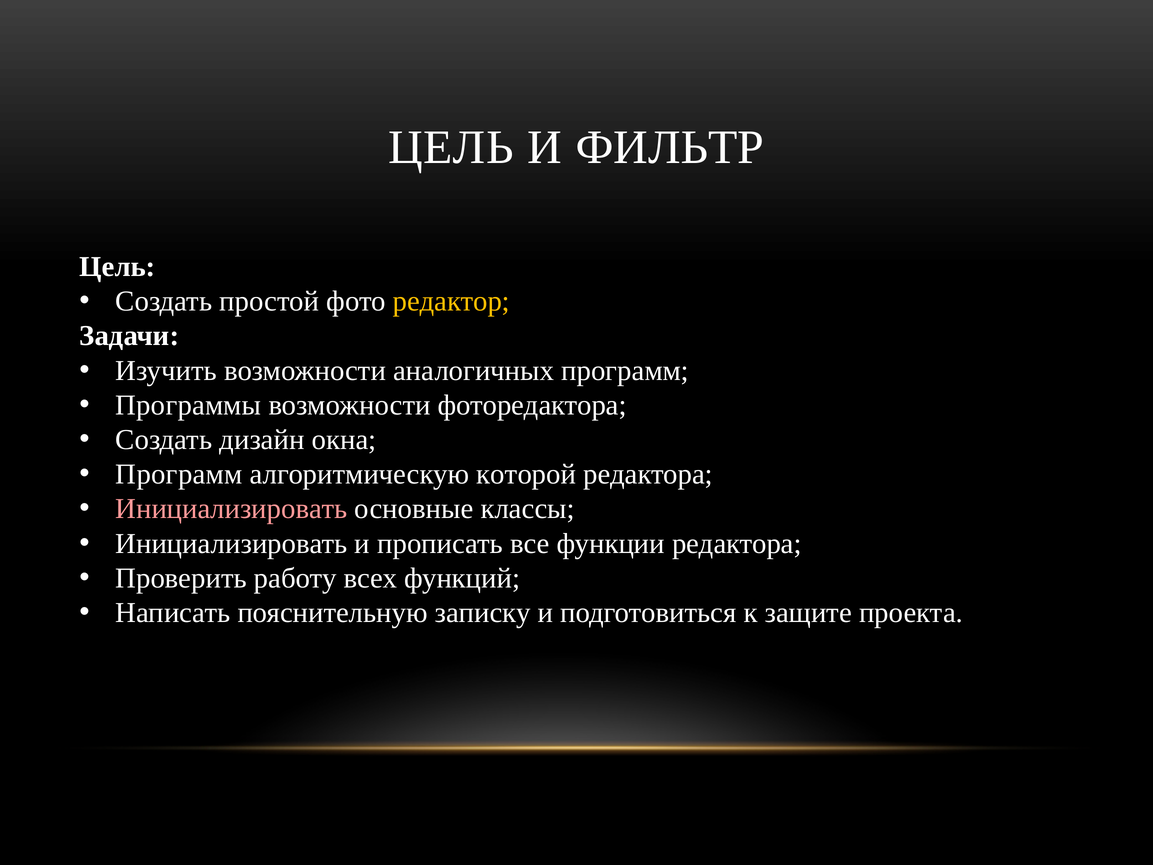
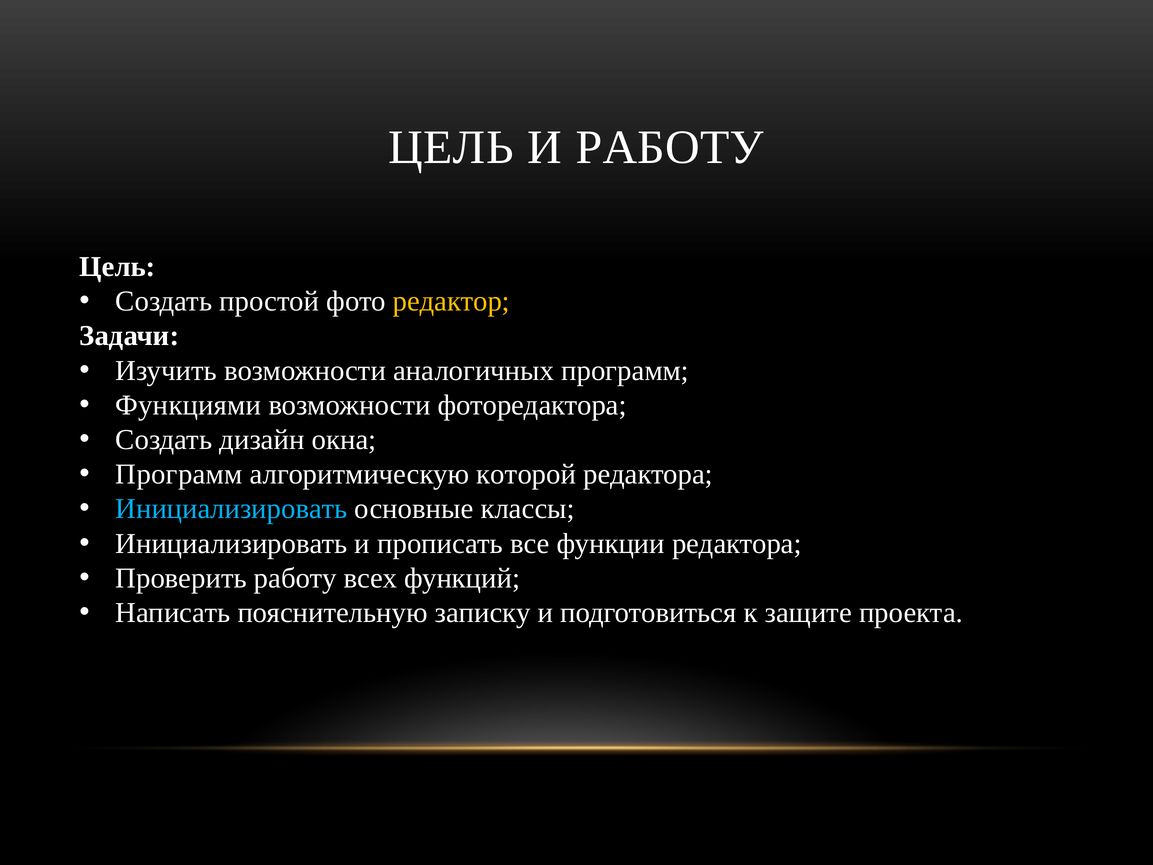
И ФИЛЬТР: ФИЛЬТР -> РАБОТУ (670, 147)
Программы: Программы -> Функциями (188, 405)
Инициализировать colour: pink -> light blue (231, 509)
